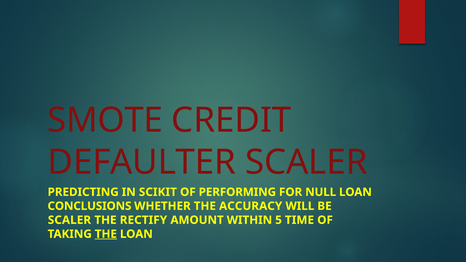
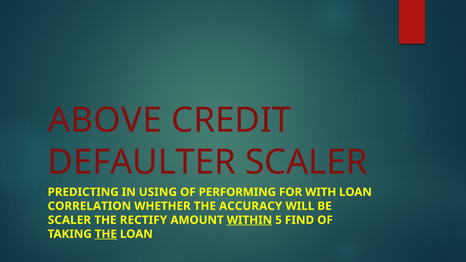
SMOTE: SMOTE -> ABOVE (105, 120)
SCIKIT: SCIKIT -> USING (158, 192)
NULL: NULL -> WITH (321, 192)
CONCLUSIONS: CONCLUSIONS -> CORRELATION (89, 206)
WITHIN underline: none -> present (249, 220)
TIME: TIME -> FIND (299, 220)
